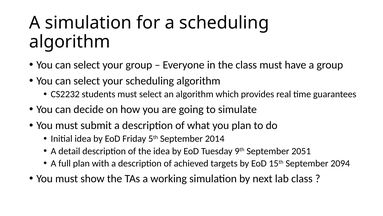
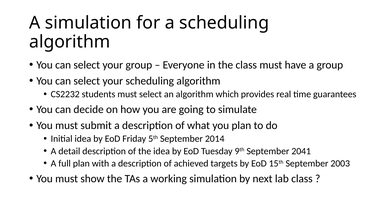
2051: 2051 -> 2041 (301, 151)
2094: 2094 -> 2003 (340, 163)
